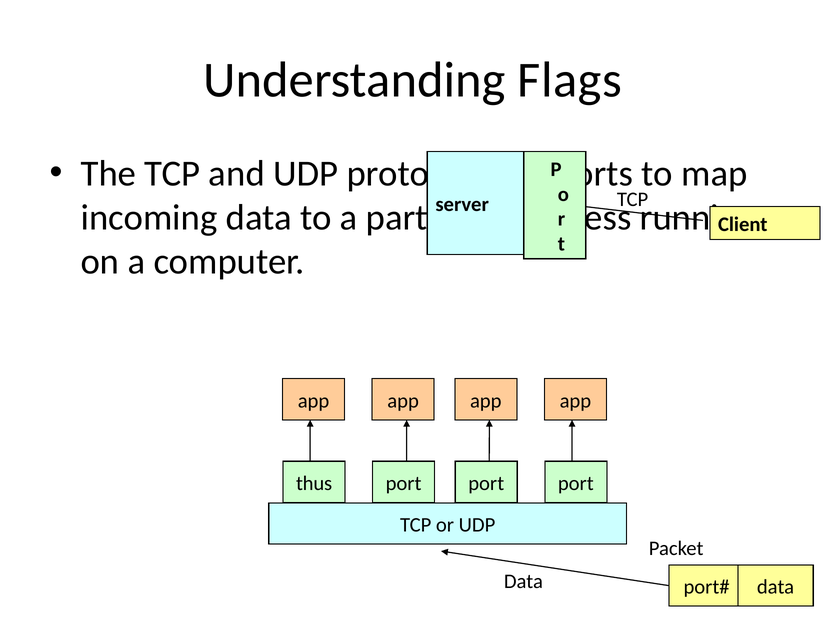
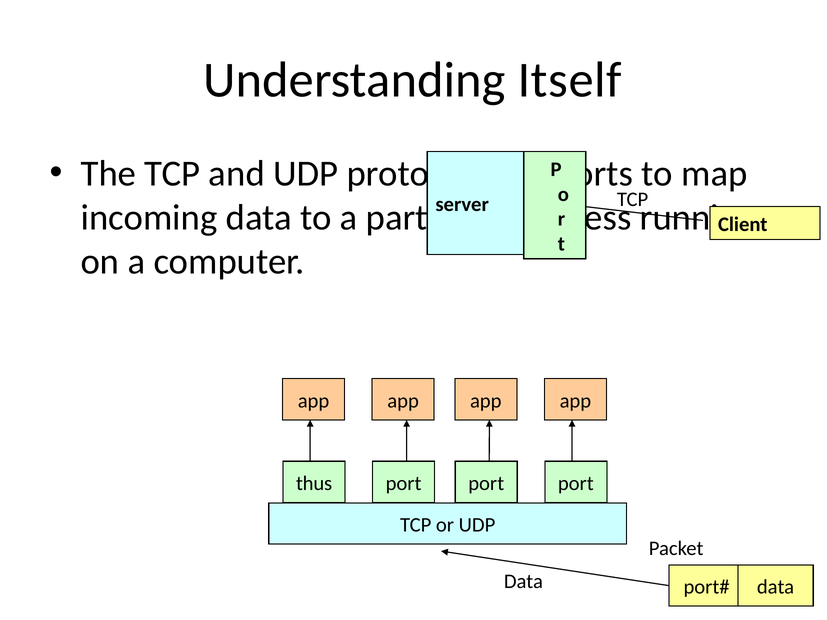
Flags: Flags -> Itself (570, 80)
